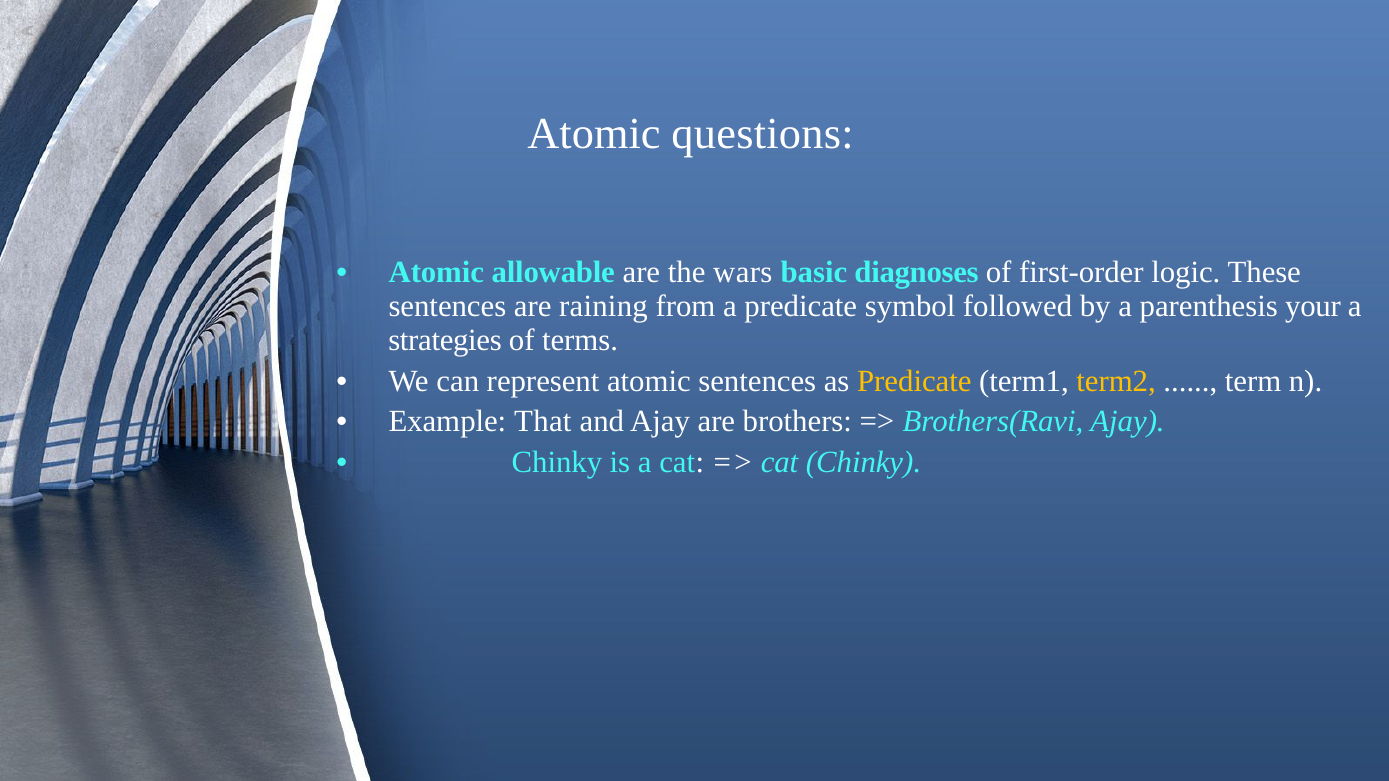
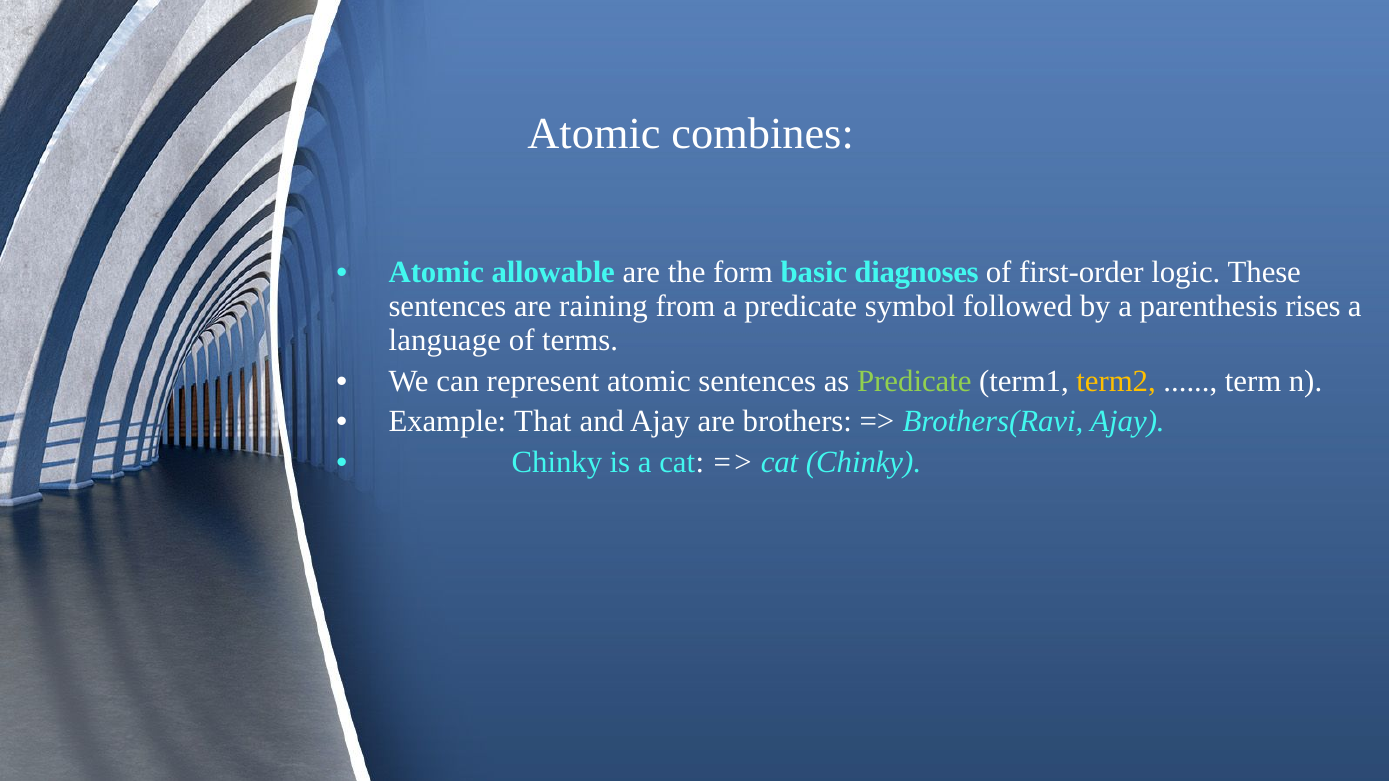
questions: questions -> combines (763, 134)
wars: wars -> form (743, 272)
your: your -> rises (1313, 307)
strategies: strategies -> language (445, 341)
Predicate colour: yellow -> light green (914, 381)
